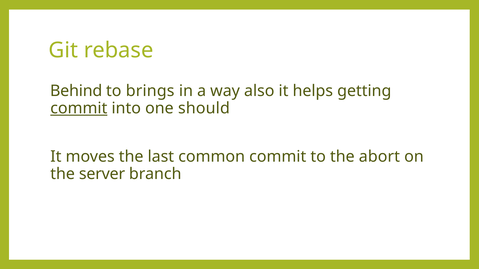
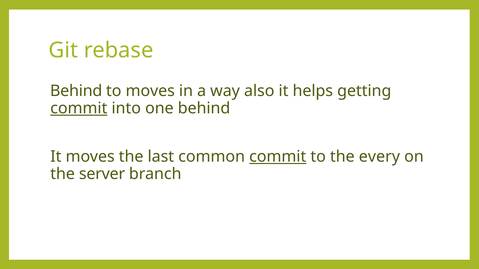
to brings: brings -> moves (150, 91)
one should: should -> behind (204, 108)
commit underline: none -> present (278, 157)
abort: abort -> every (379, 157)
